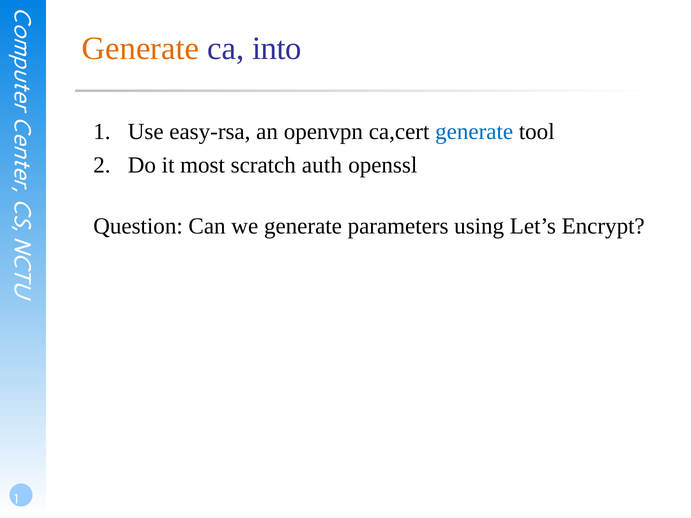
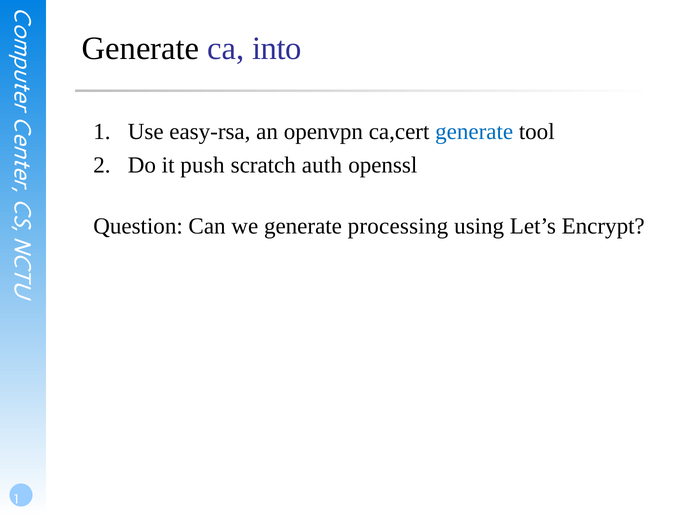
Generate colour: orange -> black (140, 48)
most: most -> push (202, 165)
parameters: parameters -> processing (398, 226)
